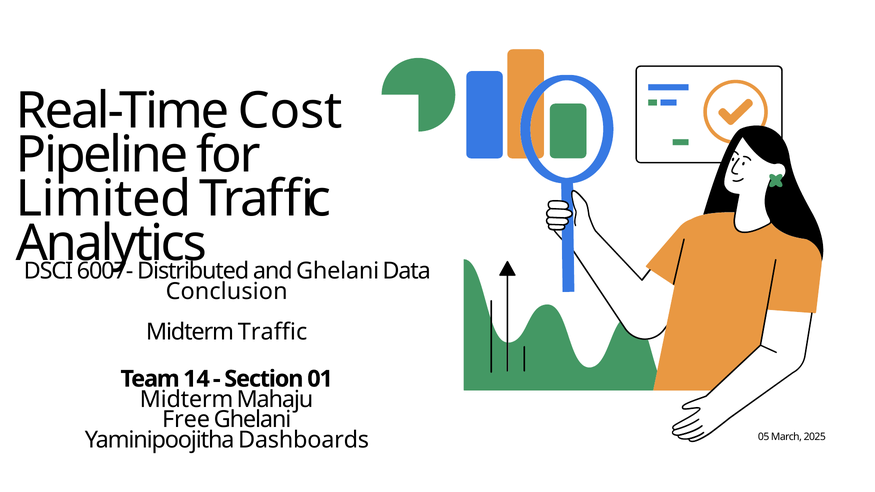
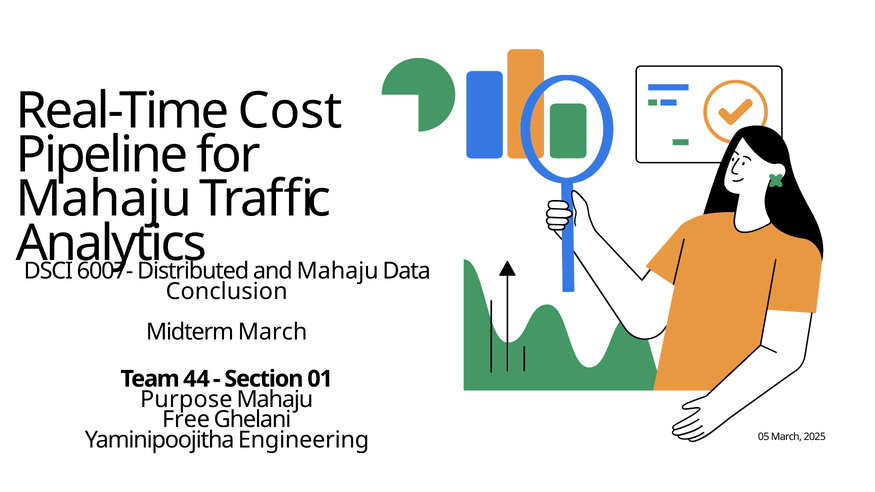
Limited: Limited -> Mahaju (104, 199)
and Ghelani: Ghelani -> Mahaju (338, 271)
Midterm Traffic: Traffic -> March (273, 332)
14: 14 -> 44 (196, 379)
Midterm: Midterm -> Purpose (186, 399)
Dashboards: Dashboards -> Engineering (304, 440)
